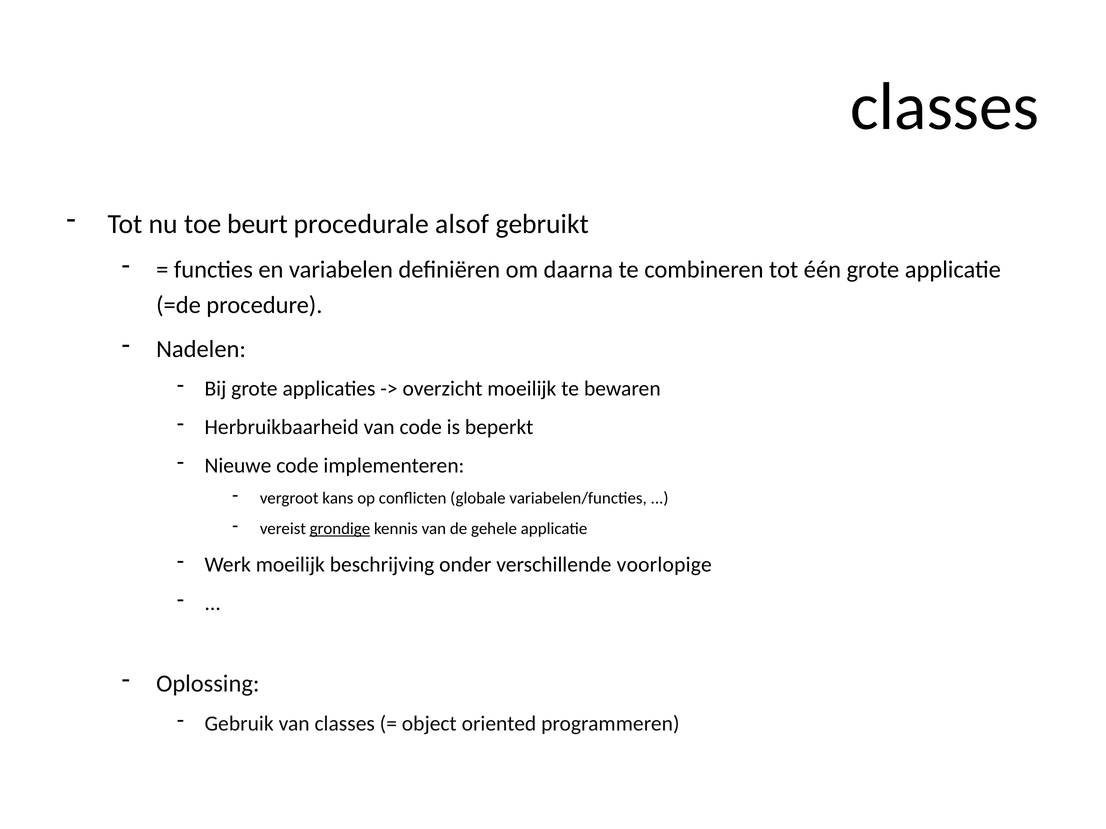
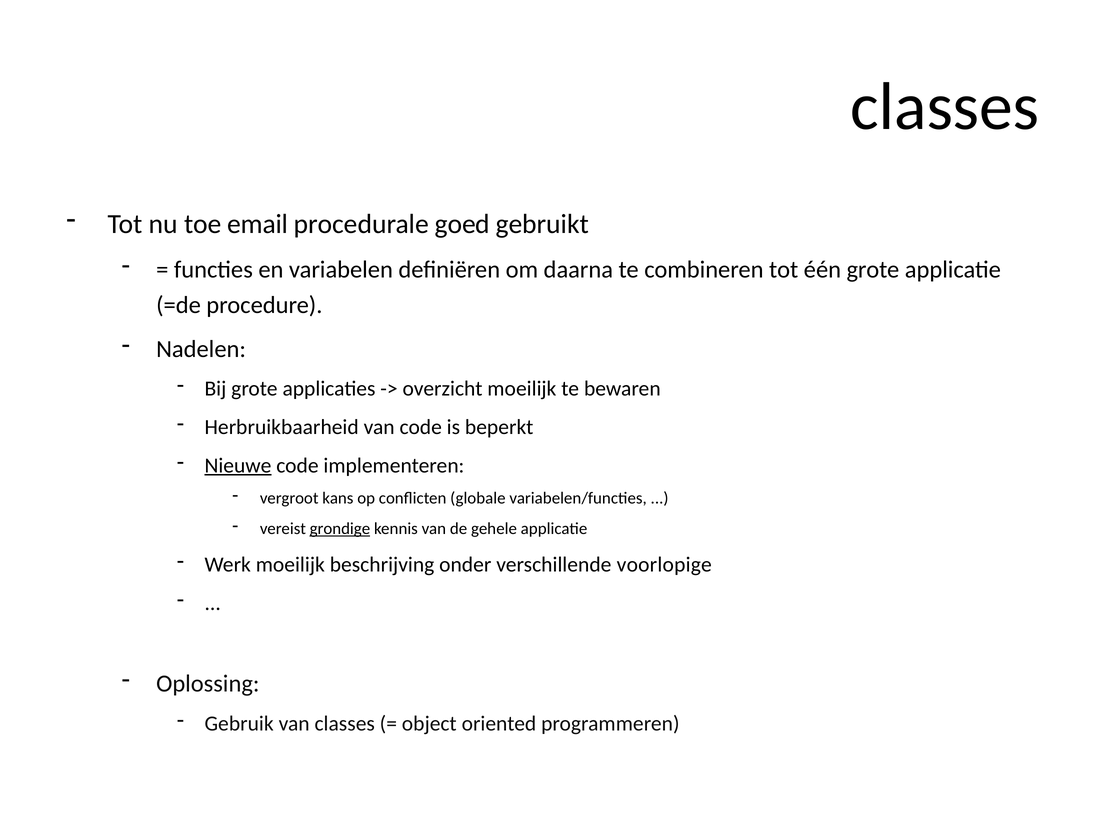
beurt: beurt -> email (258, 224)
alsof: alsof -> goed (462, 224)
Nieuwe underline: none -> present (238, 466)
